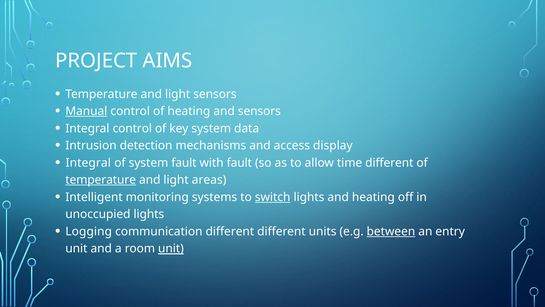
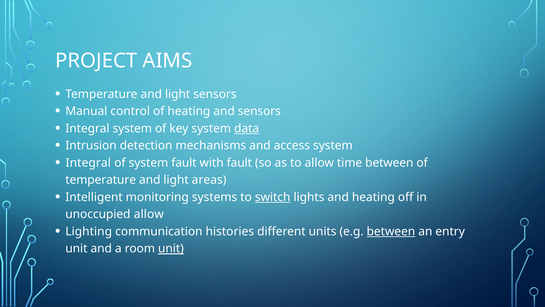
Manual underline: present -> none (86, 111)
Integral control: control -> system (132, 128)
data underline: none -> present (247, 128)
access display: display -> system (333, 145)
time different: different -> between (389, 163)
temperature underline: present -> none (101, 180)
unoccupied lights: lights -> allow (149, 214)
Logging: Logging -> Lighting (89, 231)
communication different: different -> histories (230, 231)
